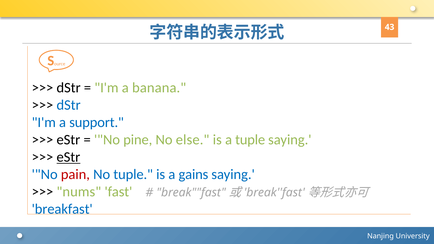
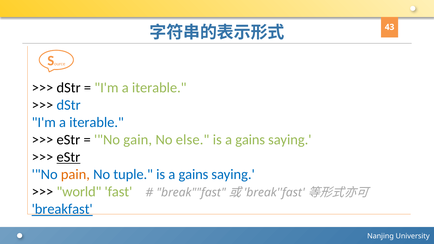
banana: banana -> iterable (159, 88)
support: support -> iterable (97, 123)
pine: pine -> gain (138, 140)
tuple: tuple -> gains (250, 140)
pain colour: red -> orange (75, 175)
nums: nums -> world (79, 192)
breakfast underline: none -> present (62, 209)
